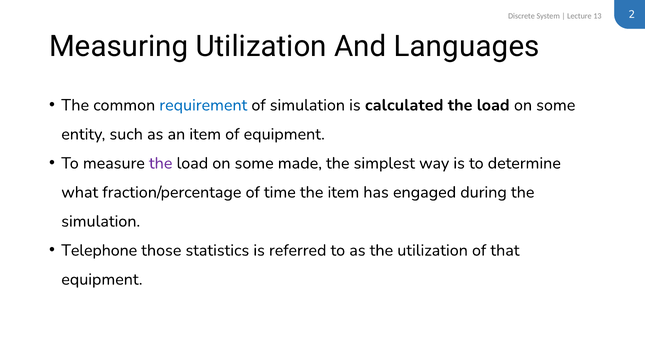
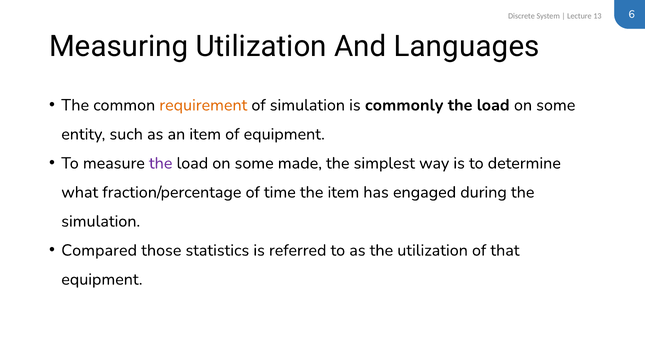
2: 2 -> 6 (632, 14)
requirement colour: blue -> orange (203, 105)
calculated: calculated -> commonly (404, 105)
Telephone: Telephone -> Compared (99, 250)
